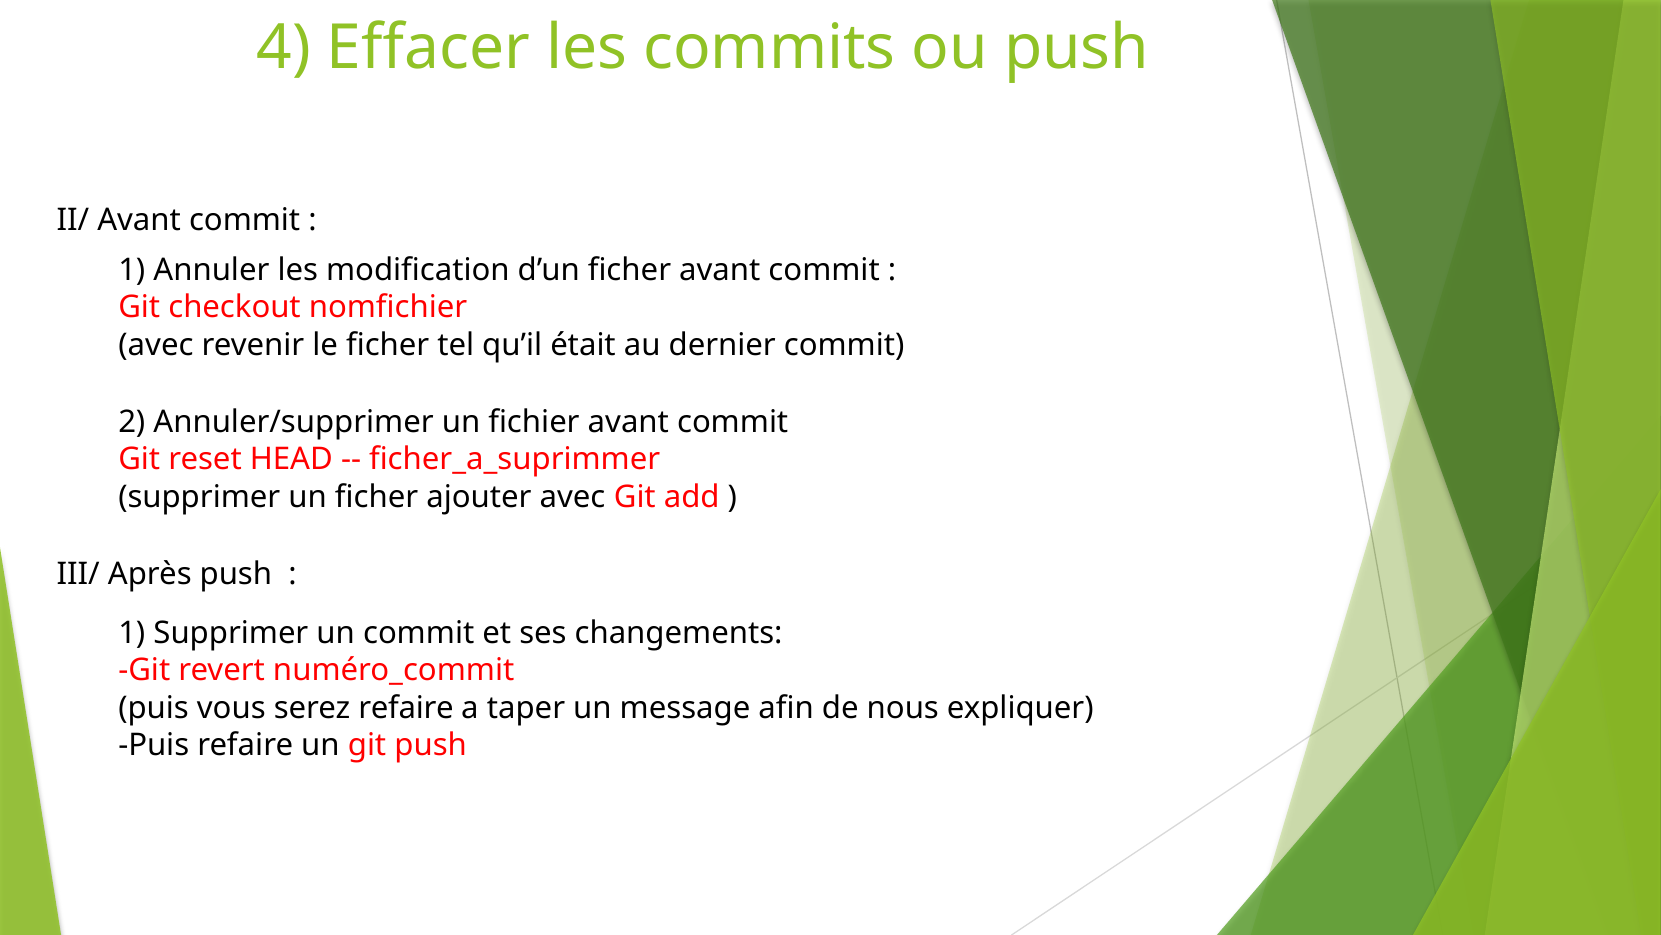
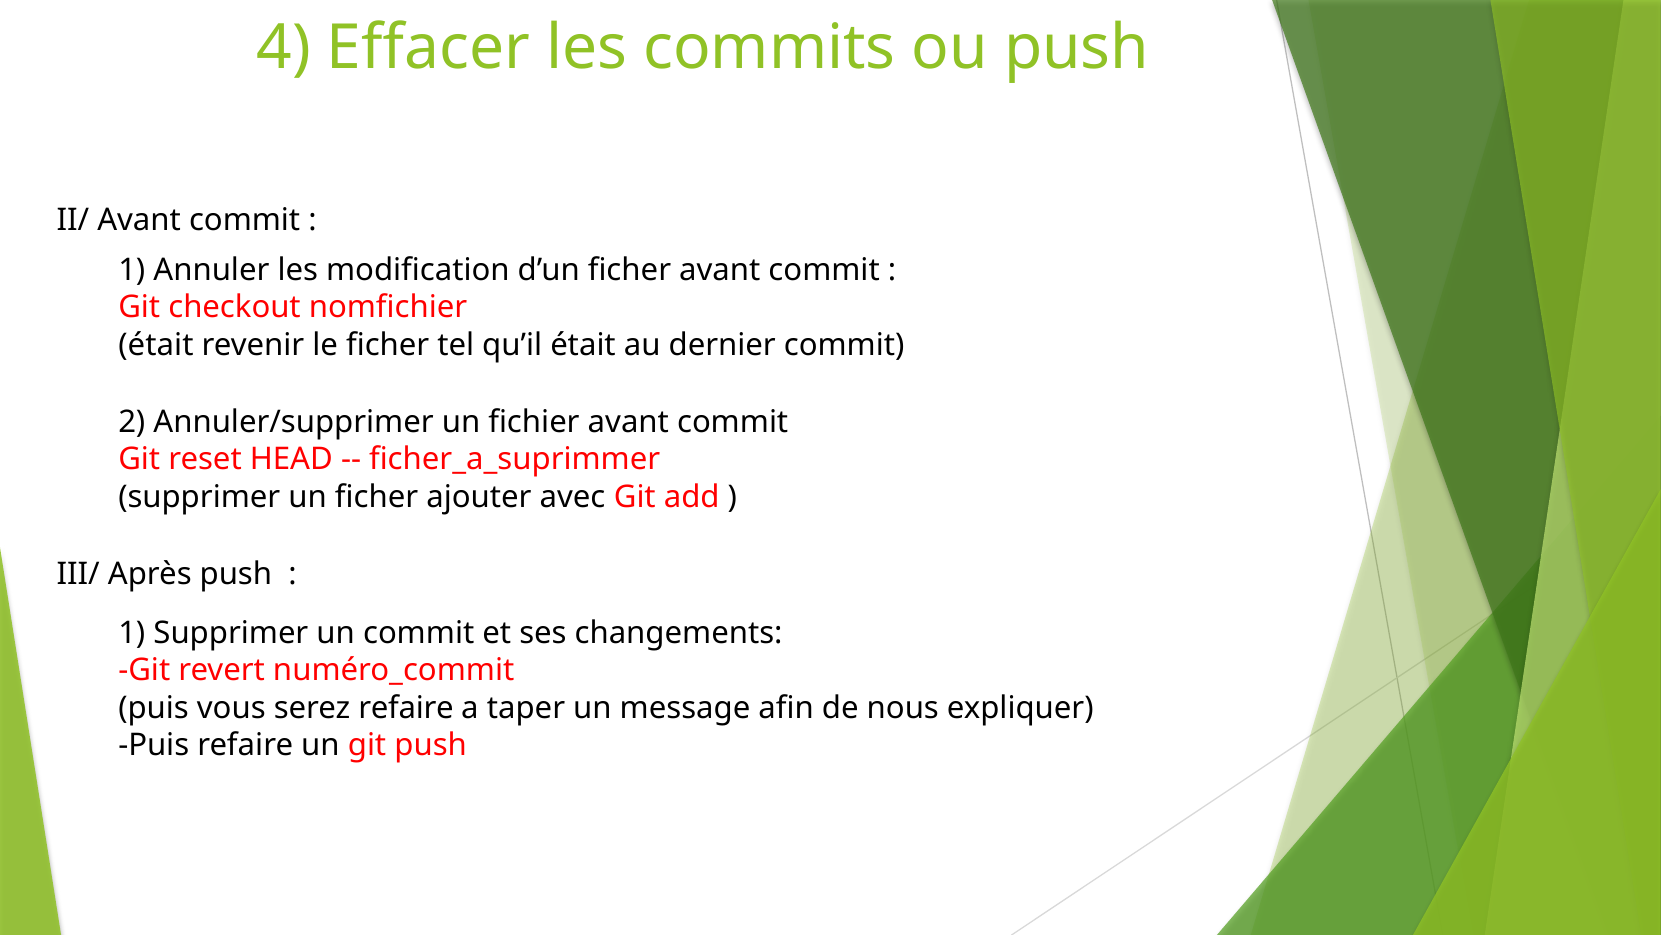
avec: avec -> était (156, 345)
